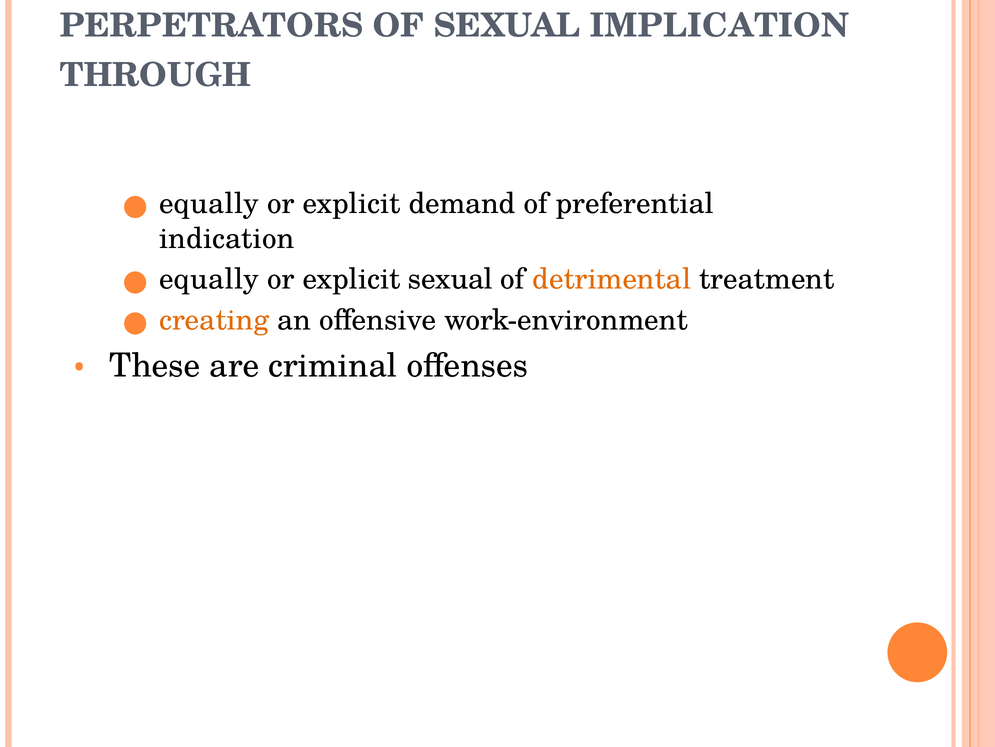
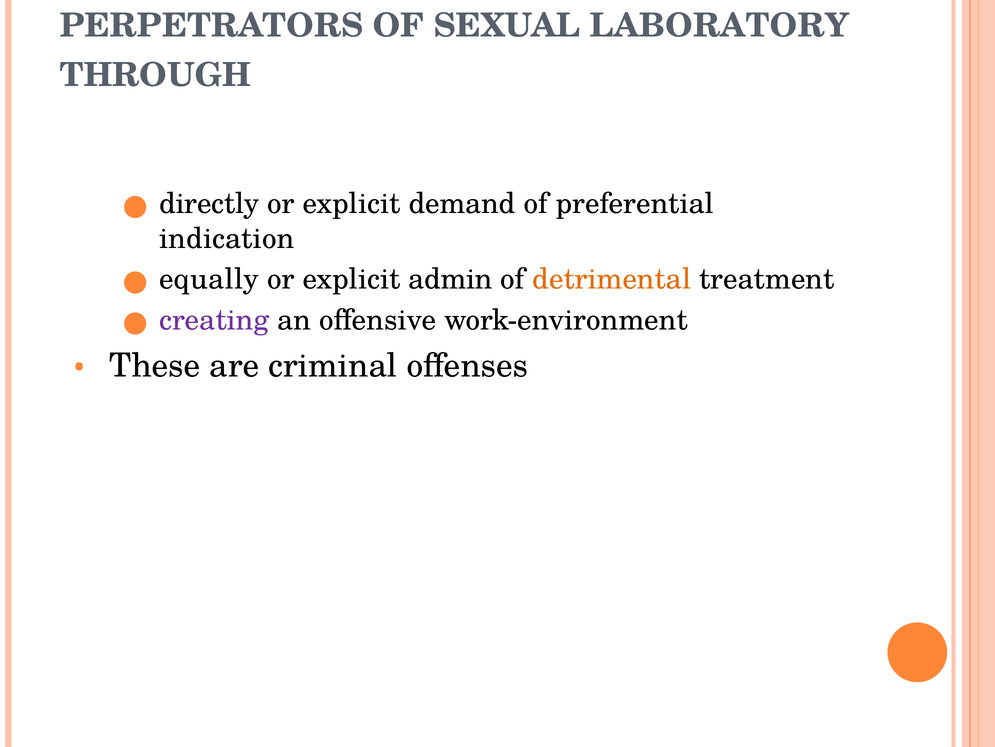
IMPLICATION: IMPLICATION -> LABORATORY (719, 26)
equally: equally -> directly (209, 204)
explicit sexual: sexual -> admin (451, 279)
creating colour: orange -> purple (214, 320)
